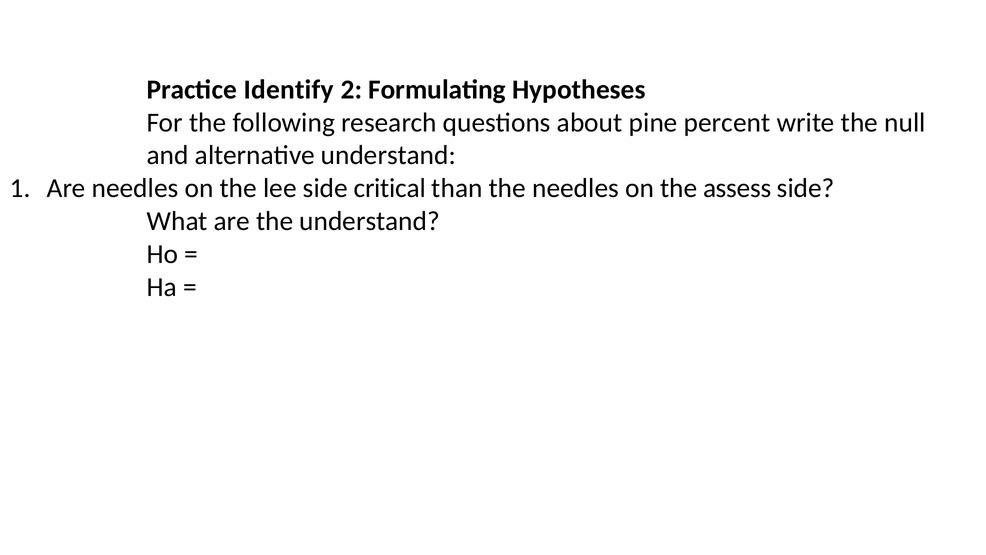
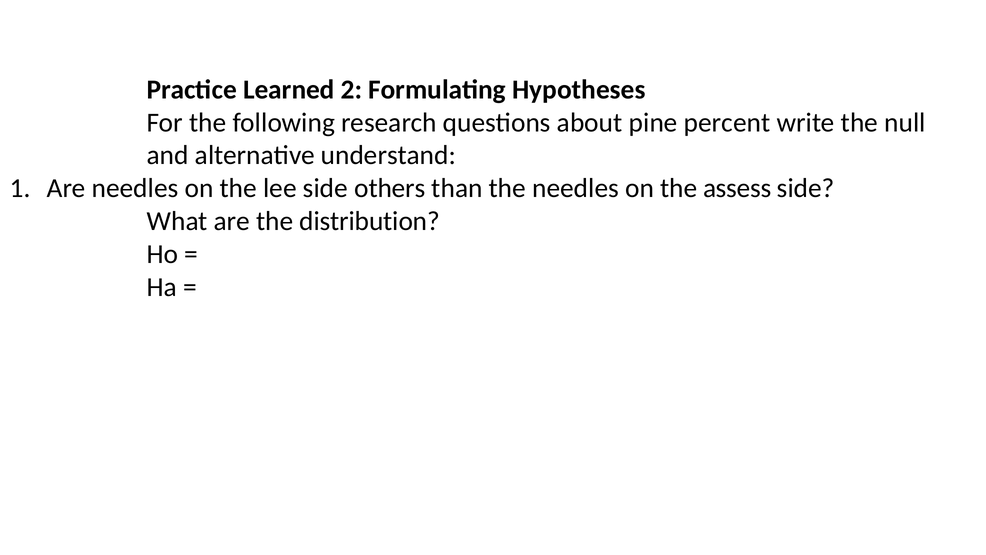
Identify: Identify -> Learned (289, 90)
critical: critical -> others (390, 188)
the understand: understand -> distribution (370, 221)
